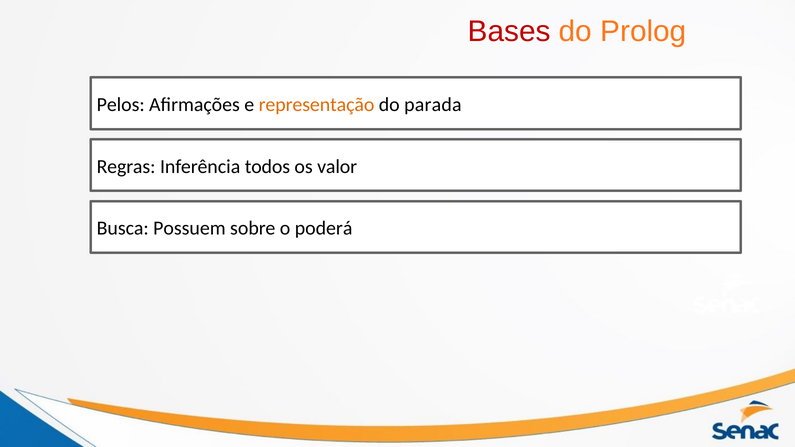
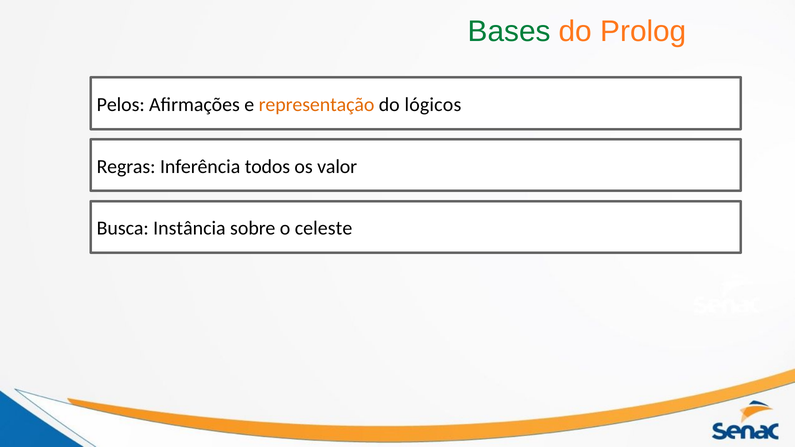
Bases colour: red -> green (509, 32)
parada: parada -> lógicos (433, 105)
Possuem: Possuem -> Instância (189, 228)
poderá: poderá -> celeste (324, 228)
